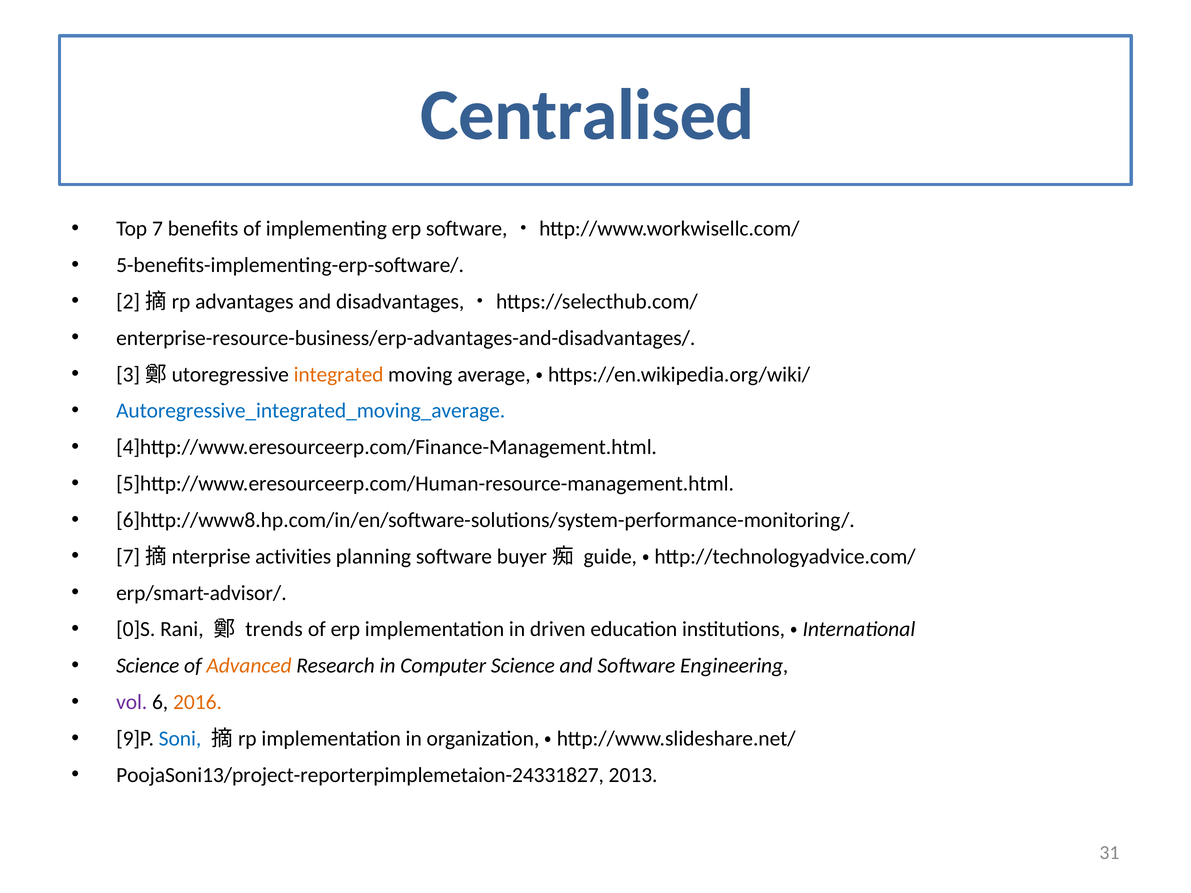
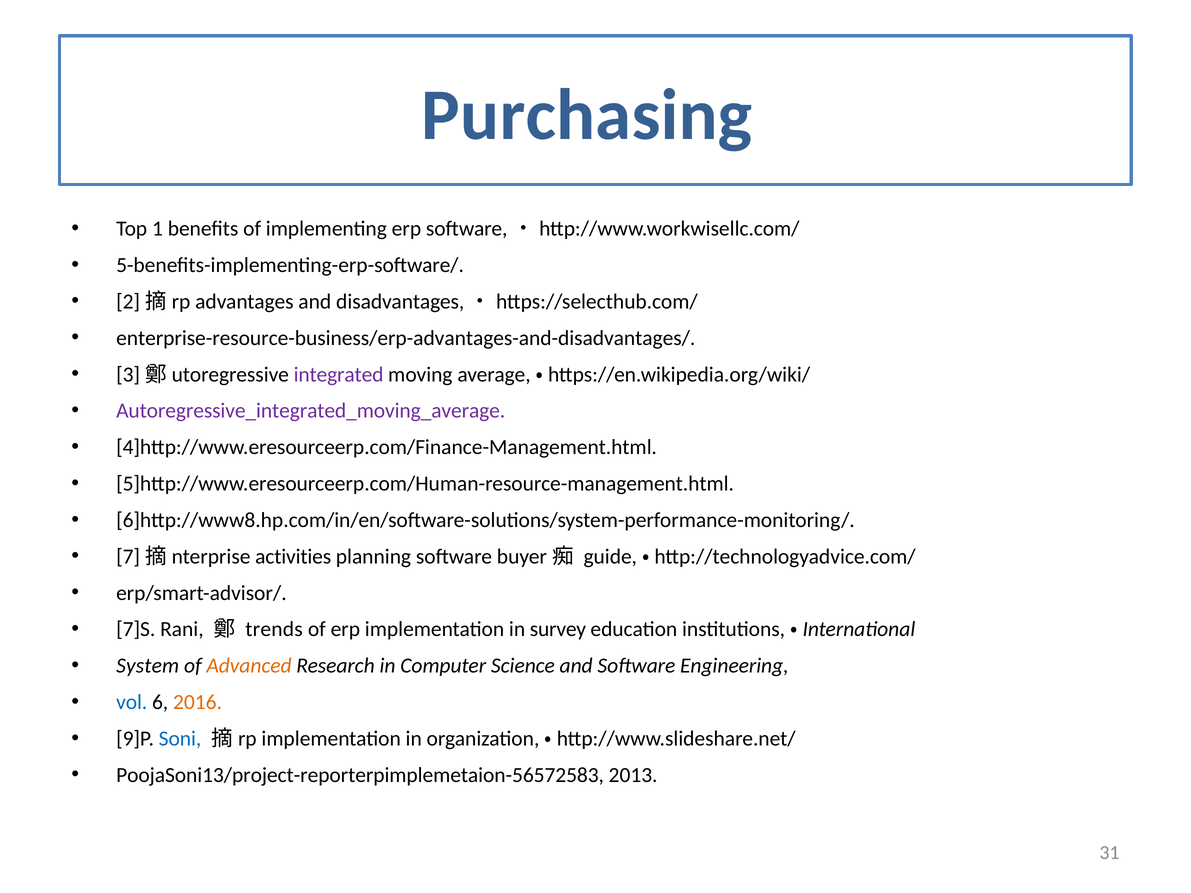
Centralised: Centralised -> Purchasing (587, 115)
7: 7 -> 1 (158, 229)
integrated colour: orange -> purple (339, 375)
Autoregressive_integrated_moving_average colour: blue -> purple (311, 411)
0]S: 0]S -> 7]S (136, 630)
driven: driven -> survey (558, 630)
Science: Science -> System (148, 666)
vol colour: purple -> blue (132, 702)
PoojaSoni13/project-reporterpimplemetaion-24331827: PoojaSoni13/project-reporterpimplemetaion-24331827 -> PoojaSoni13/project-reporterpimplemetaion-56572583 (360, 775)
